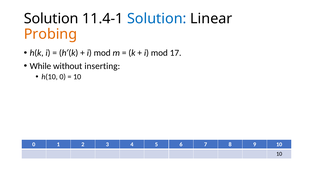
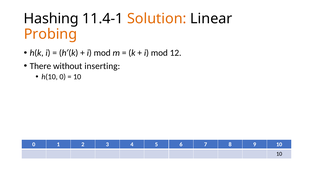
Solution: Solution -> Hashing (51, 19)
Solution colour: blue -> orange (157, 19)
17: 17 -> 12 (176, 53)
While: While -> There (40, 66)
